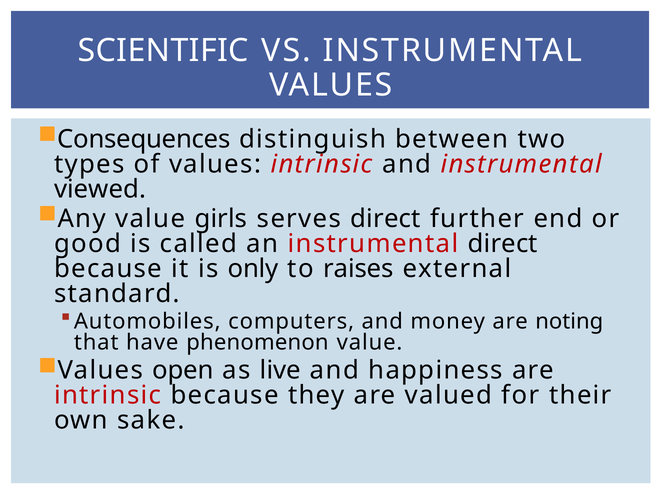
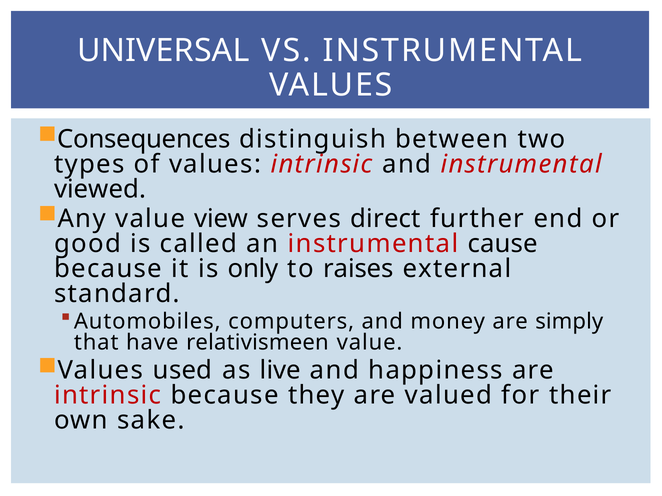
SCIENTIFIC: SCIENTIFIC -> UNIVERSAL (163, 51)
girls: girls -> view (221, 219)
instrumental direct: direct -> cause (503, 244)
noting: noting -> simply (569, 322)
phenomenon: phenomenon -> relativismeen (257, 343)
open: open -> used (183, 371)
